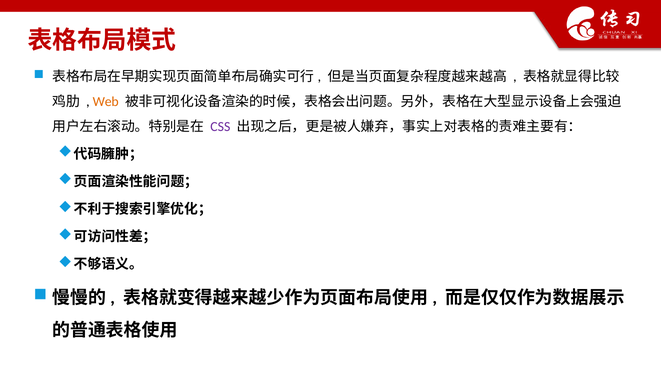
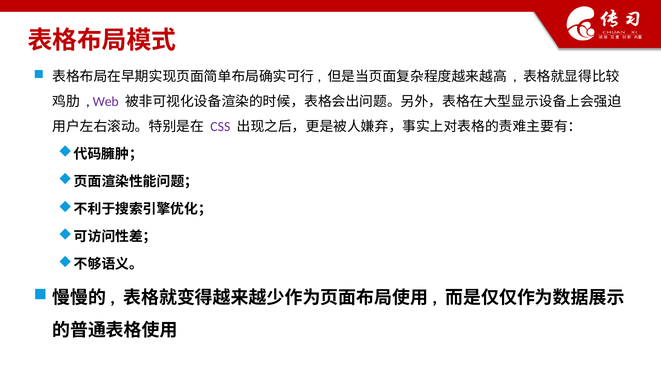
Web colour: orange -> purple (106, 102)
